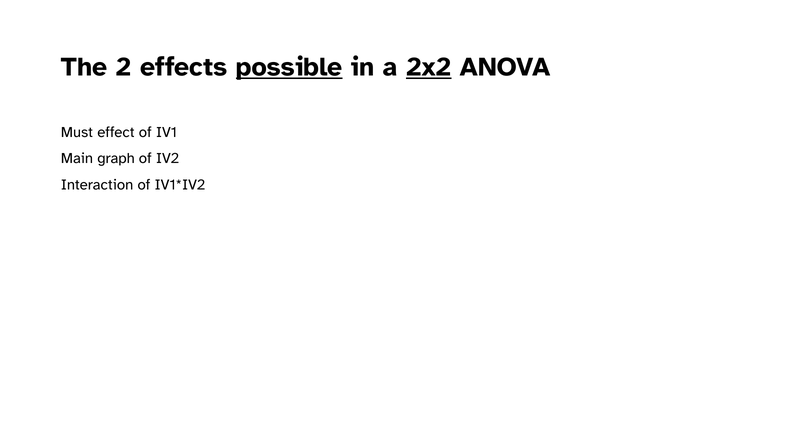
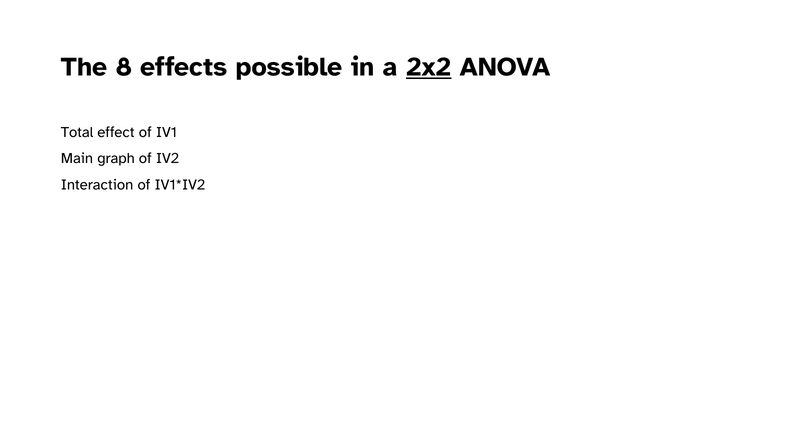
2: 2 -> 8 (124, 67)
possible underline: present -> none (289, 67)
Must: Must -> Total (77, 132)
